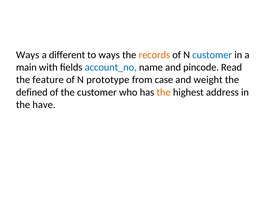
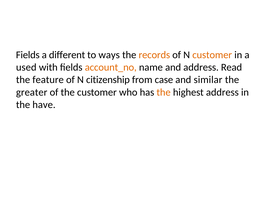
Ways: Ways -> Fields (28, 55)
customer colour: blue -> orange (212, 55)
main: main -> used (26, 67)
account_no colour: blue -> orange (111, 67)
and pincode: pincode -> address (201, 67)
prototype: prototype -> citizenship (108, 80)
weight: weight -> similar (208, 80)
defined: defined -> greater (32, 92)
